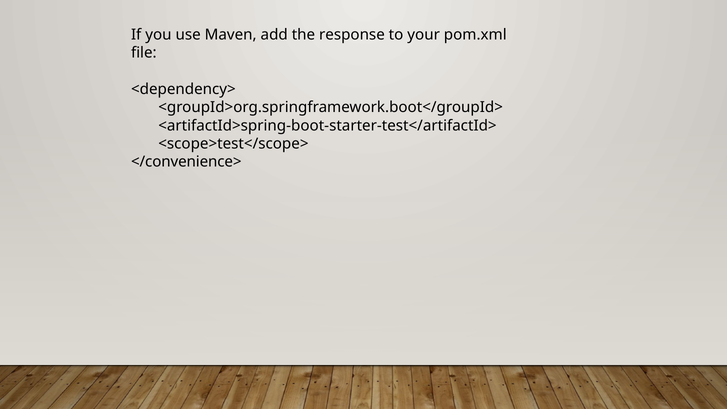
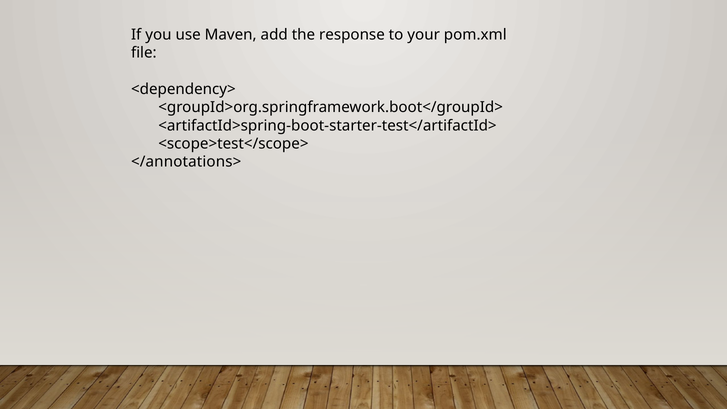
</convenience>: </convenience> -> </annotations> (186, 162)
